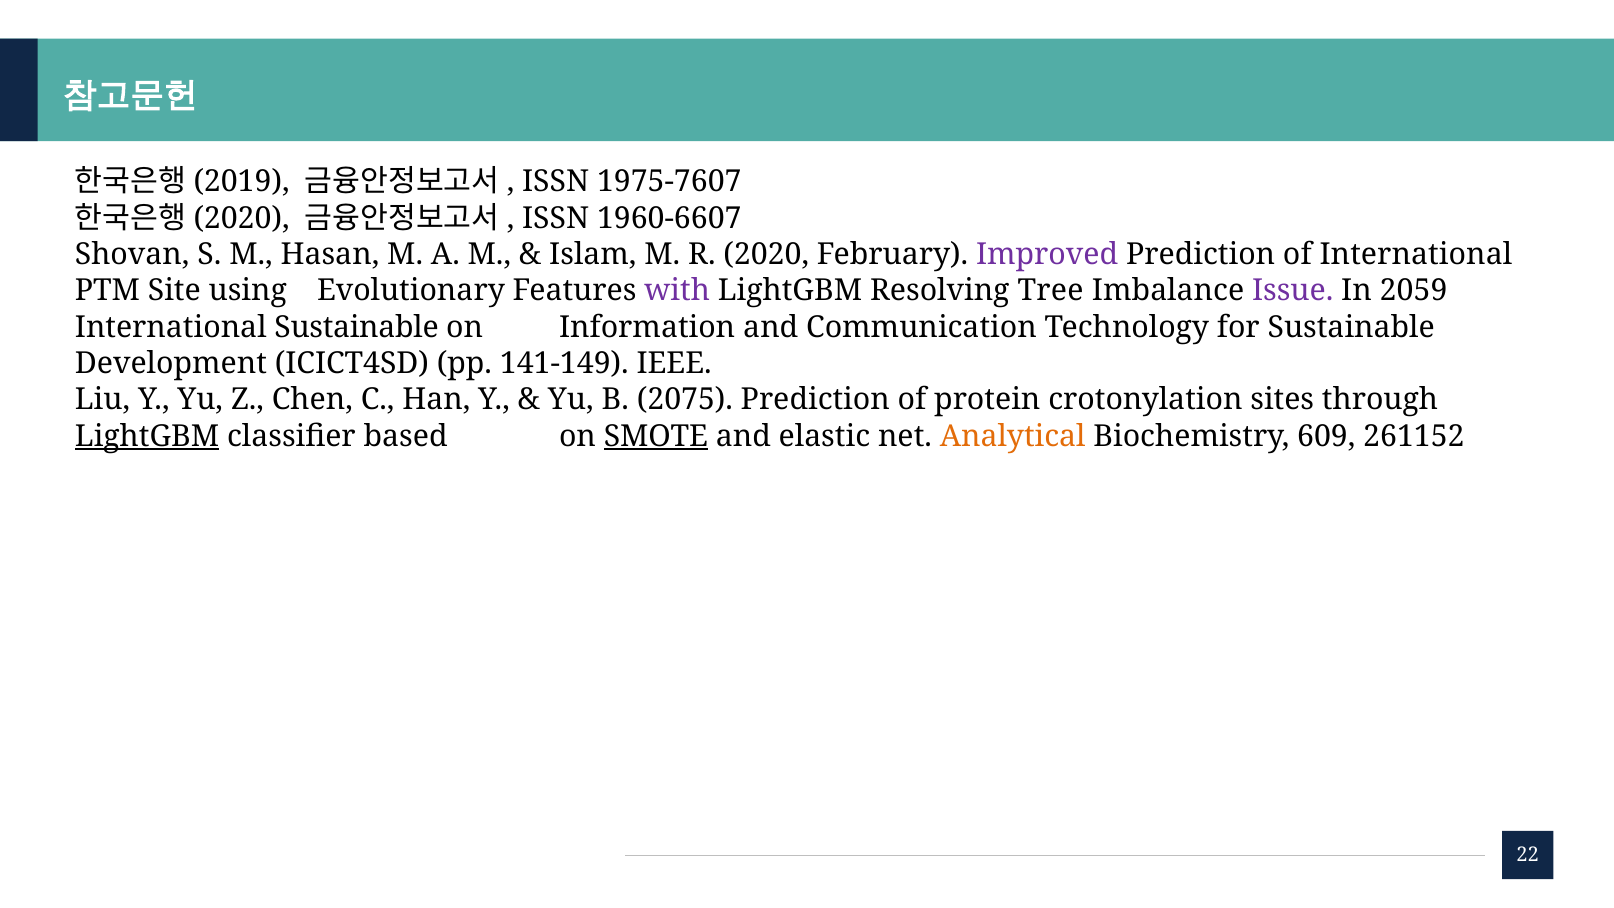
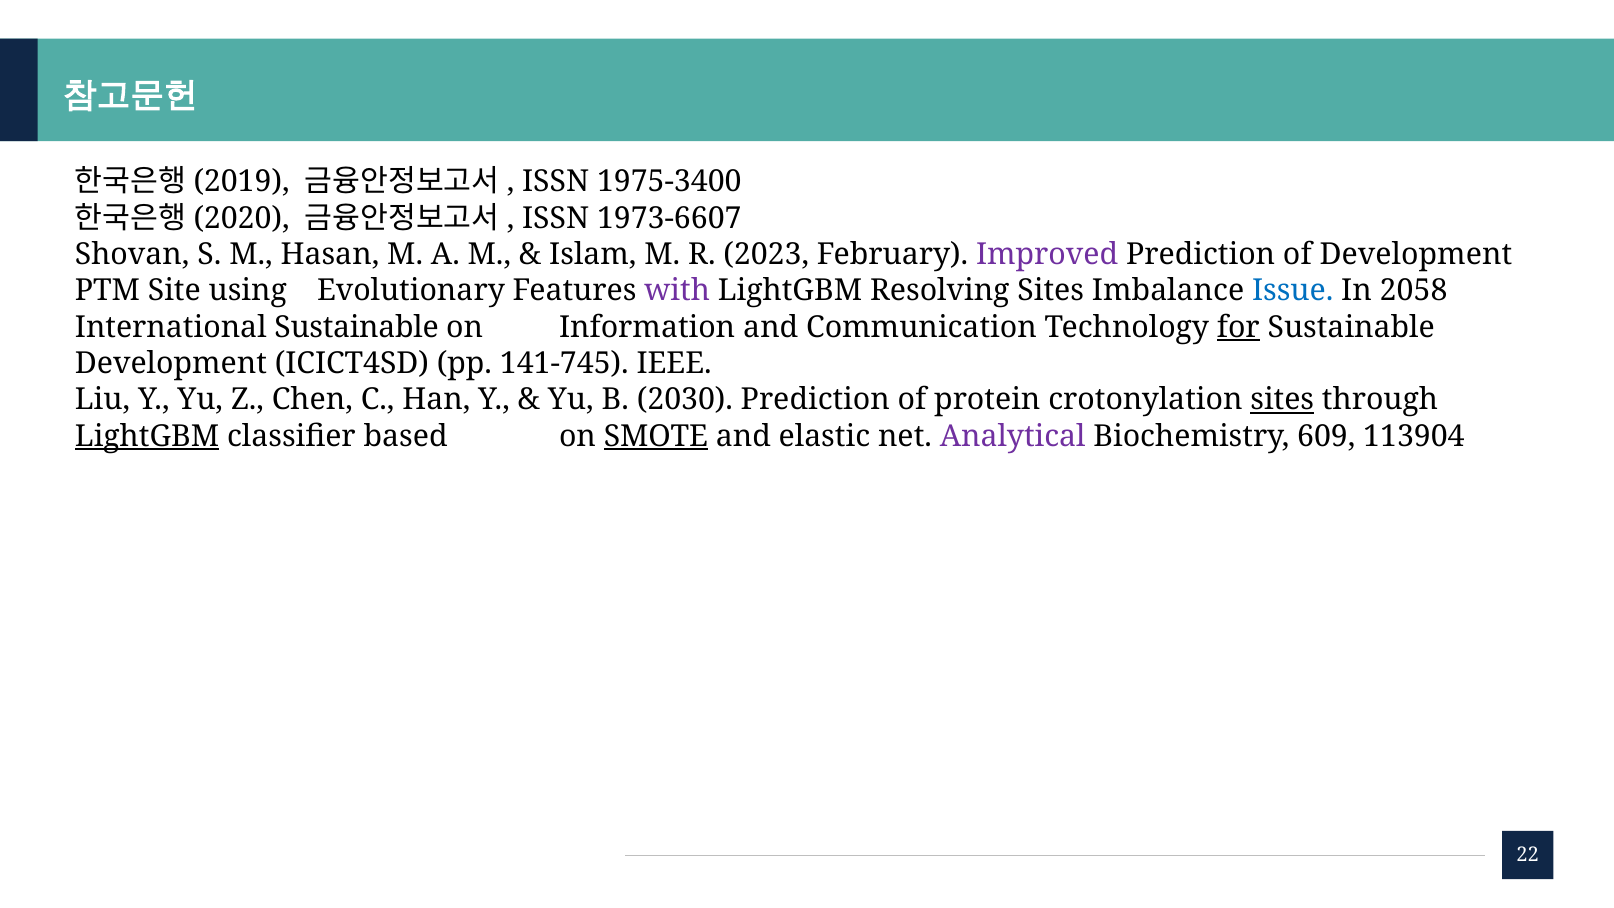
1975-7607: 1975-7607 -> 1975-3400 (669, 182)
1960-6607: 1960-6607 -> 1973-6607 (669, 218)
2020: 2020 -> 2023 (766, 254)
of International: International -> Development (1416, 254)
Resolving Tree: Tree -> Sites (1051, 291)
Issue colour: purple -> blue (1293, 291)
2059: 2059 -> 2058 (1414, 291)
for underline: none -> present (1238, 327)
141-149: 141-149 -> 141-745 (564, 363)
2075: 2075 -> 2030 (685, 400)
sites underline: none -> present (1282, 400)
Analytical colour: orange -> purple (1013, 436)
261152: 261152 -> 113904 (1414, 436)
